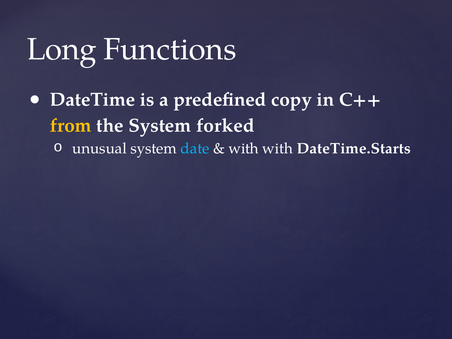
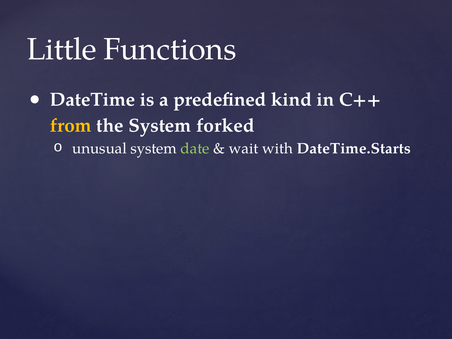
Long: Long -> Little (62, 49)
copy: copy -> kind (291, 100)
date colour: light blue -> light green (195, 148)
with: with -> wait (244, 148)
